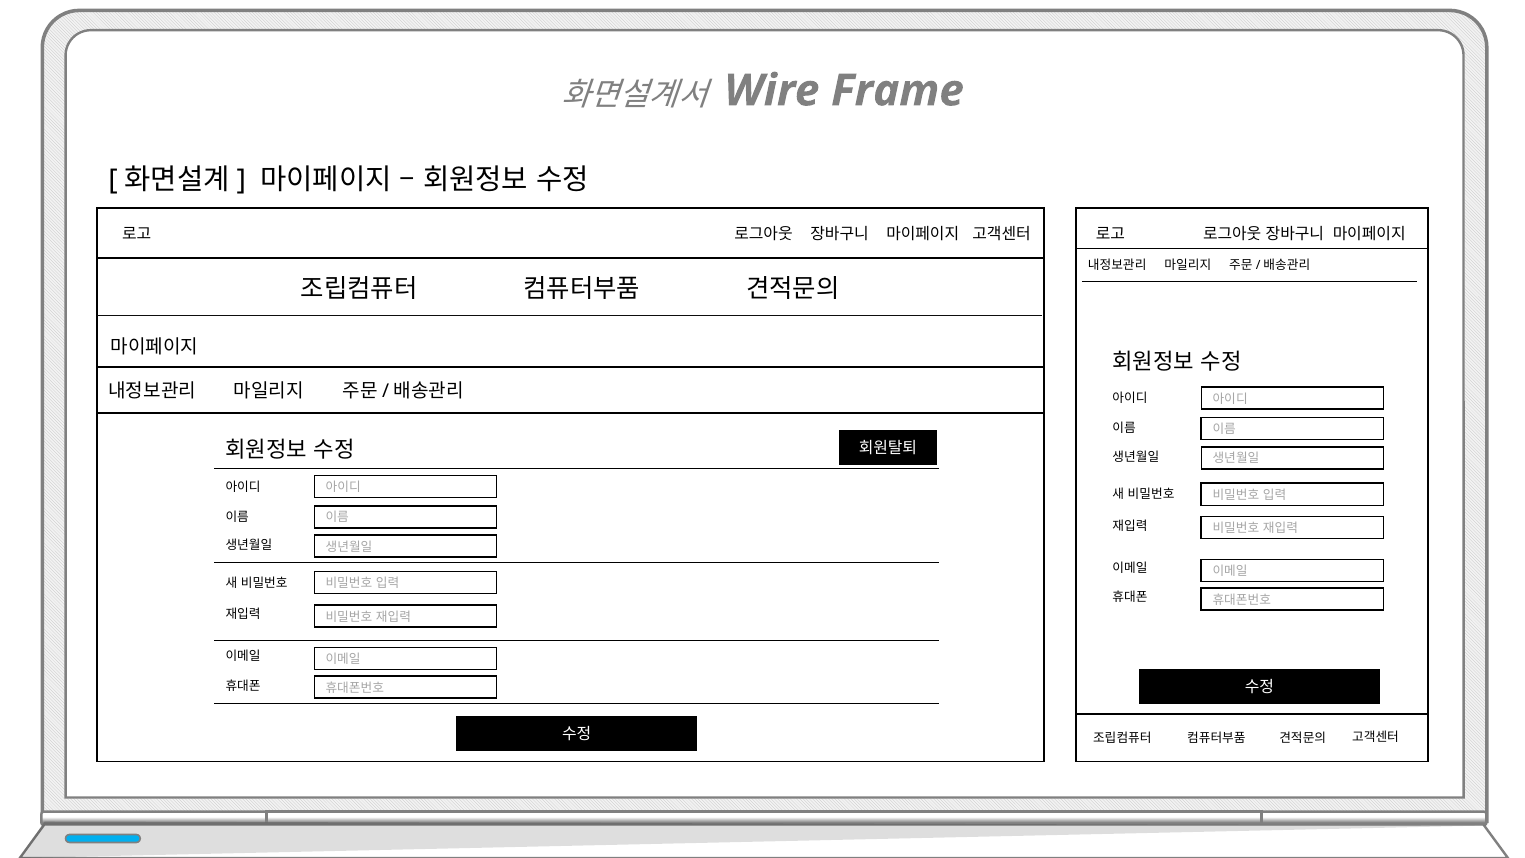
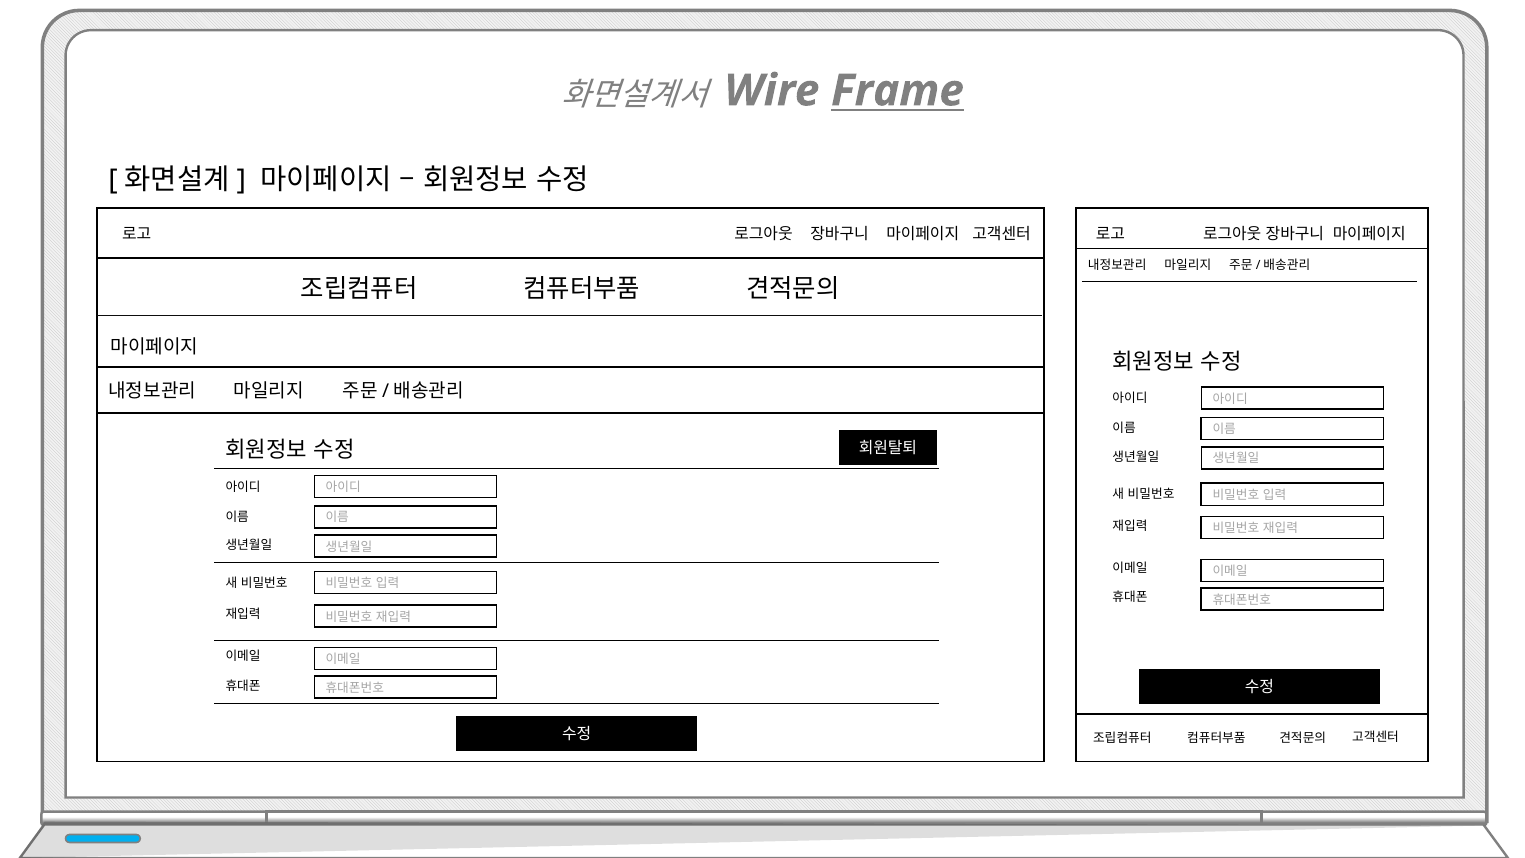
Frame underline: none -> present (897, 91)
